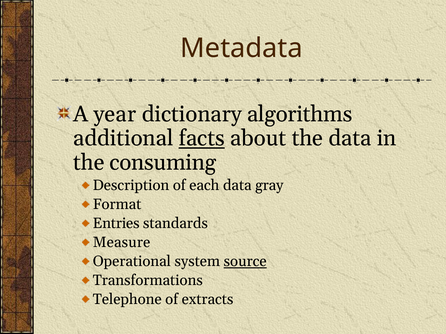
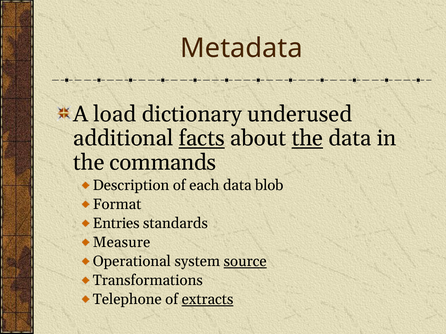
year: year -> load (115, 114)
algorithms: algorithms -> underused (300, 114)
the underline: none -> present (307, 139)
consuming: consuming -> commands (163, 163)
gray: gray -> blob (269, 186)
extracts underline: none -> present (208, 300)
